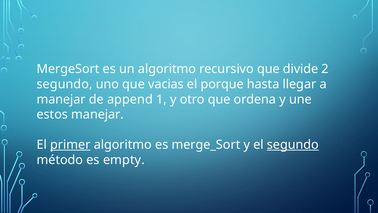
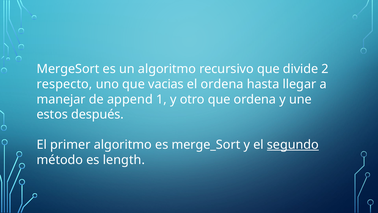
segundo: segundo -> respecto (64, 84)
el porque: porque -> ordena (222, 84)
estos manejar: manejar -> después (97, 114)
primer underline: present -> none (70, 145)
empty: empty -> length (124, 160)
